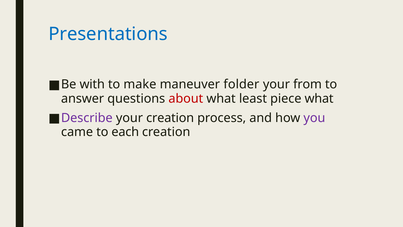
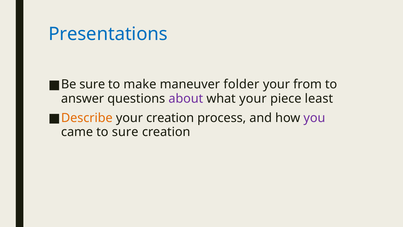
Be with: with -> sure (92, 84)
about colour: red -> purple (186, 98)
what least: least -> your (253, 98)
piece what: what -> least (319, 98)
Describe colour: purple -> orange (87, 118)
to each: each -> sure (125, 132)
